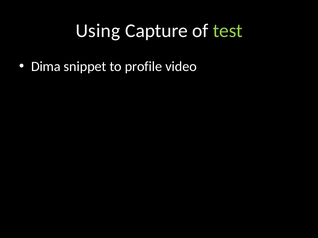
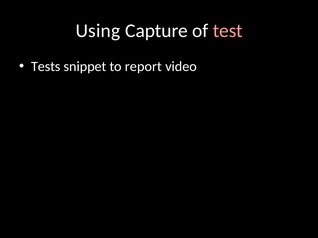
test colour: light green -> pink (228, 31)
Dima: Dima -> Tests (46, 67)
profile: profile -> report (143, 67)
